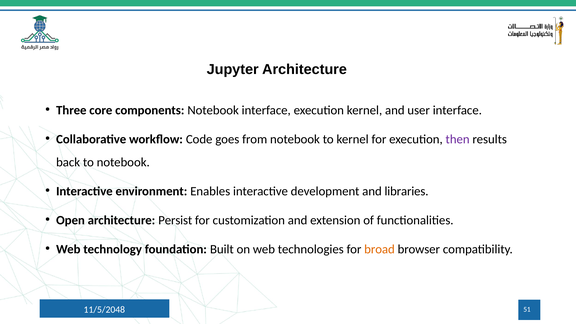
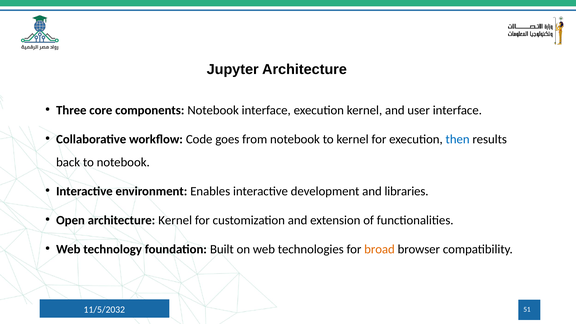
then colour: purple -> blue (458, 139)
architecture Persist: Persist -> Kernel (175, 220)
11/5/2048: 11/5/2048 -> 11/5/2032 (104, 310)
